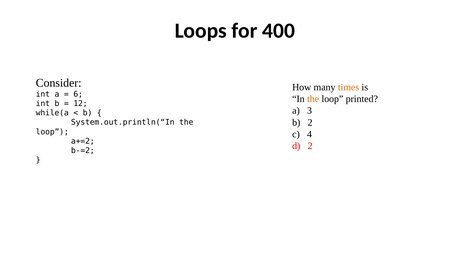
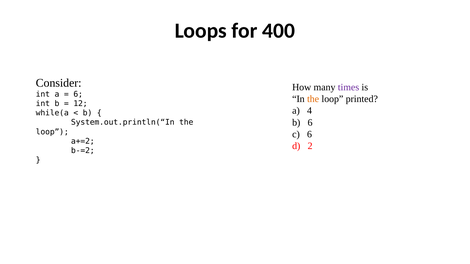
times colour: orange -> purple (349, 87)
3: 3 -> 4 (310, 111)
b 2: 2 -> 6 (310, 123)
c 4: 4 -> 6 (310, 134)
